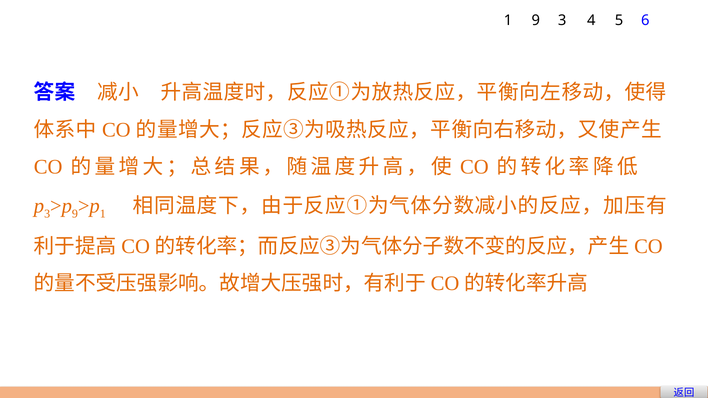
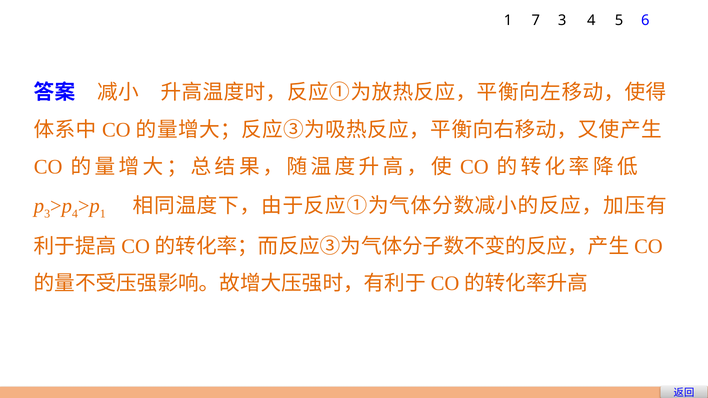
1 9: 9 -> 7 (536, 20)
9: 9 -> 4 (75, 214)
